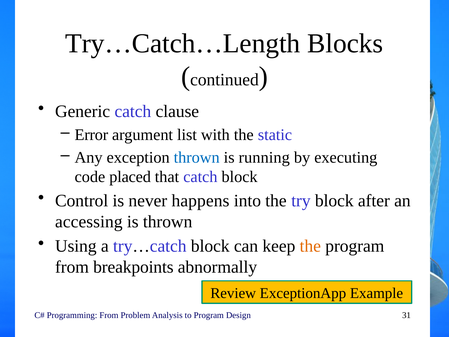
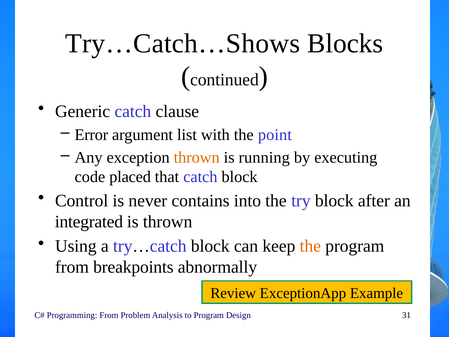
Try…Catch…Length: Try…Catch…Length -> Try…Catch…Shows (183, 43)
static: static -> point (275, 135)
thrown colour: blue -> orange (197, 157)
happens: happens -> contains (201, 200)
accessing: accessing -> integrated (89, 221)
